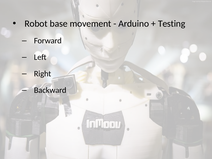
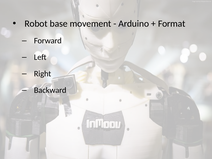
Testing: Testing -> Format (172, 24)
